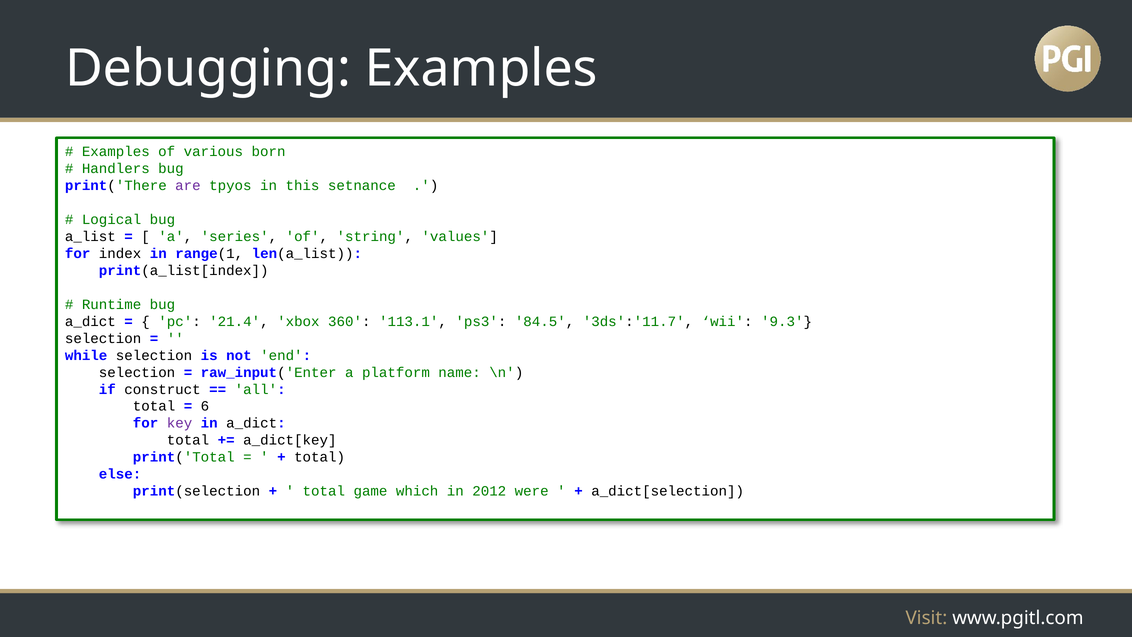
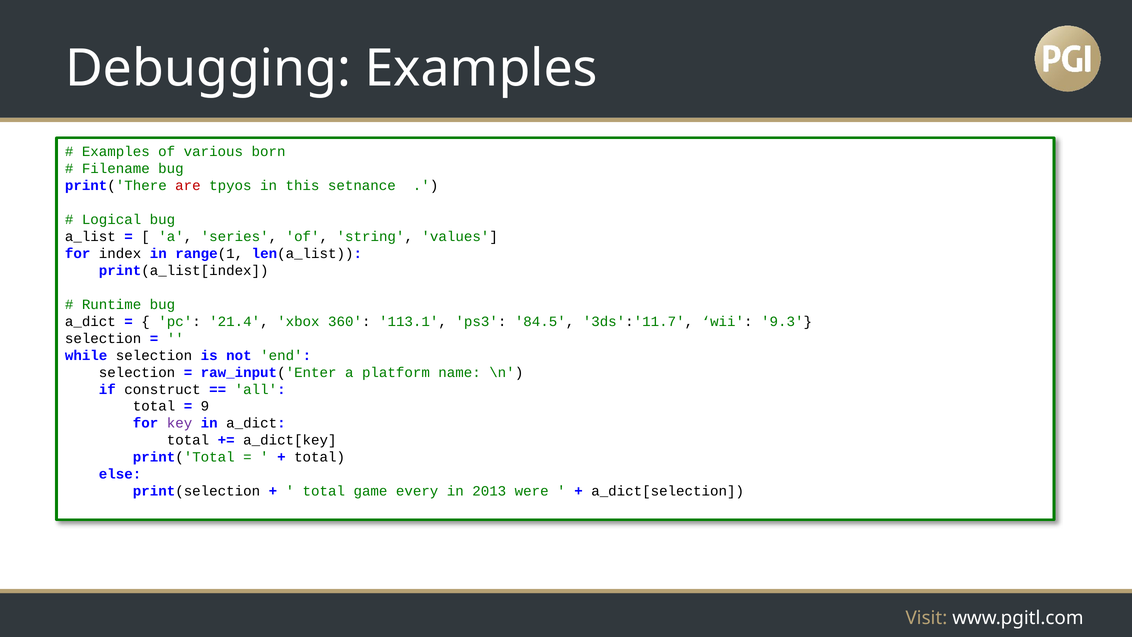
Handlers: Handlers -> Filename (116, 168)
are colour: purple -> red (188, 185)
6: 6 -> 9 (205, 406)
which: which -> every (417, 491)
2012: 2012 -> 2013 (489, 491)
